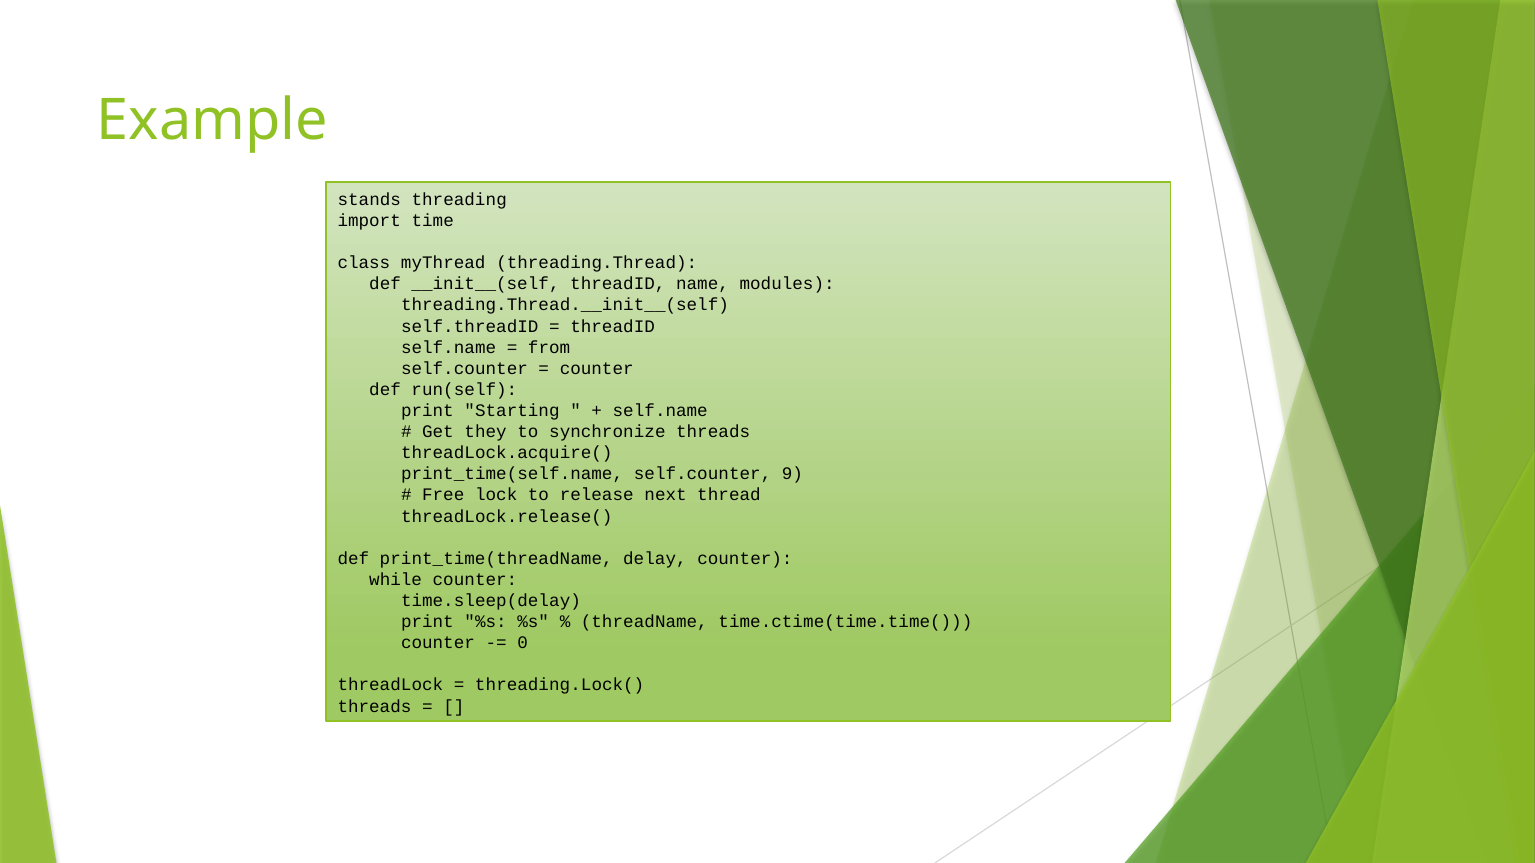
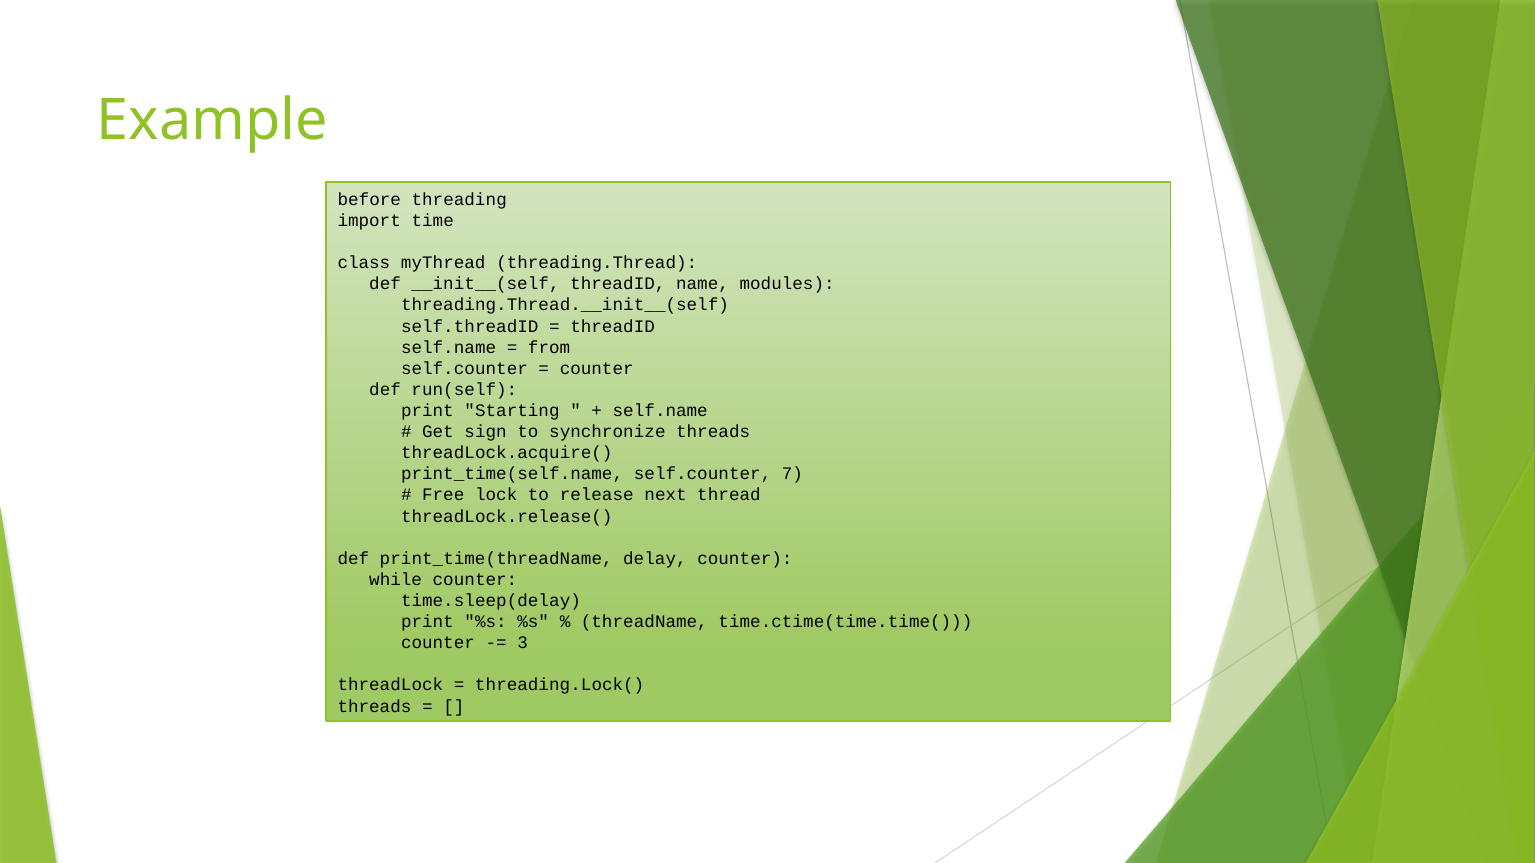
stands: stands -> before (369, 200)
they: they -> sign (486, 432)
9: 9 -> 7 (793, 474)
0: 0 -> 3 (523, 643)
